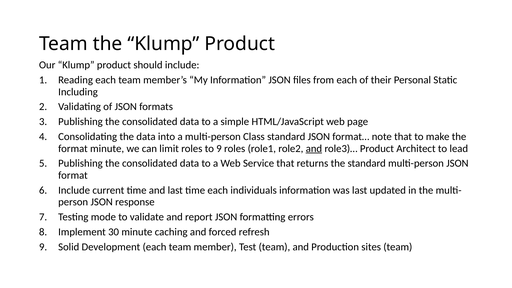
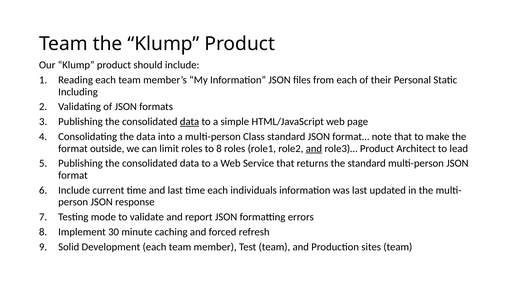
data underline: none -> present (190, 122)
format minute: minute -> outside (107, 149)
to 9: 9 -> 8 (219, 149)
